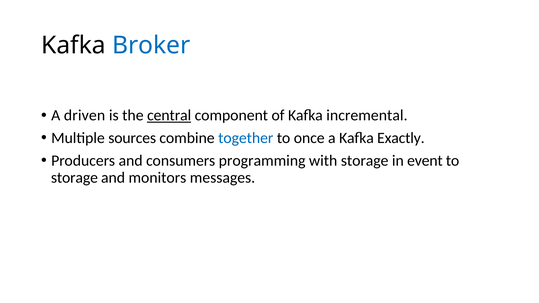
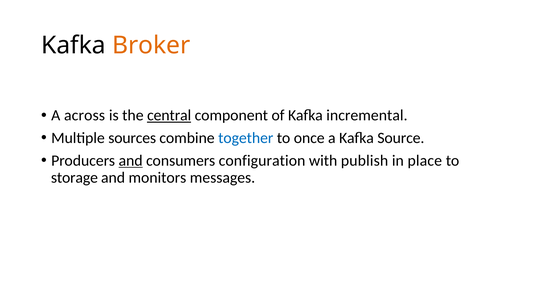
Broker colour: blue -> orange (151, 45)
driven: driven -> across (85, 116)
Exactly: Exactly -> Source (401, 138)
and underline: none -> present (131, 161)
programming: programming -> configuration (262, 161)
with storage: storage -> publish (365, 161)
event: event -> place (425, 161)
